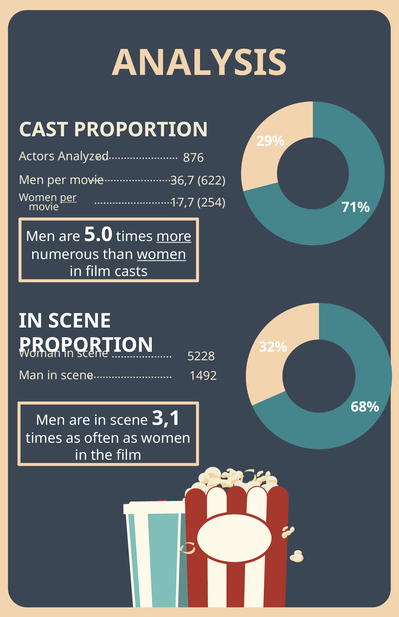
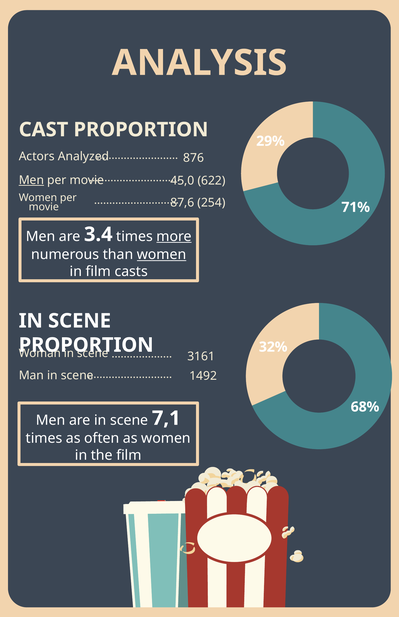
Men underline: none -> present (31, 180)
36,7: 36,7 -> 45,0 (182, 181)
per underline: present -> none (68, 198)
17,7: 17,7 -> 87,6 (182, 203)
5.0: 5.0 -> 3.4 (98, 234)
5228: 5228 -> 3161 (201, 356)
3,1: 3,1 -> 7,1 (166, 418)
